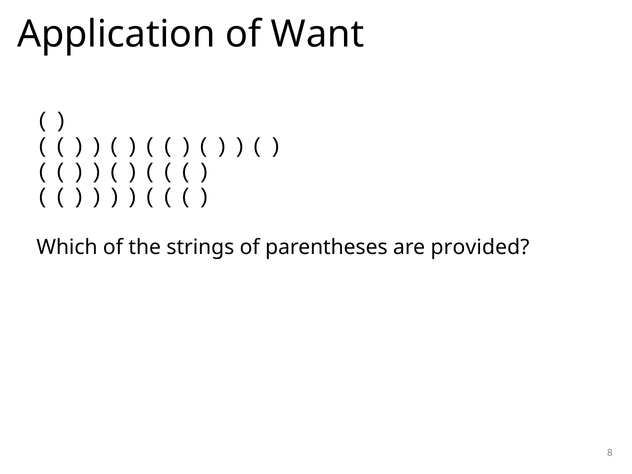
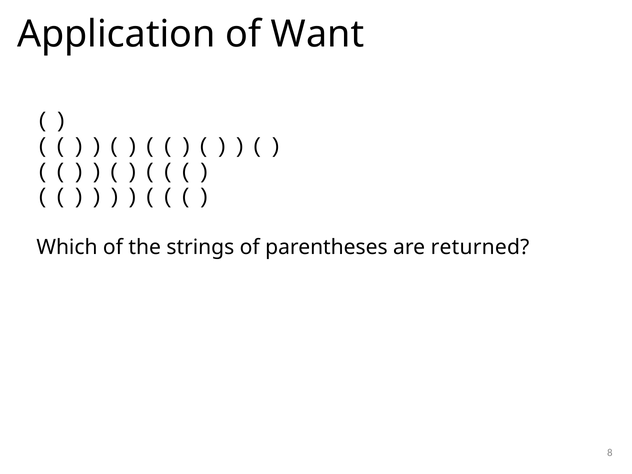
provided: provided -> returned (480, 247)
